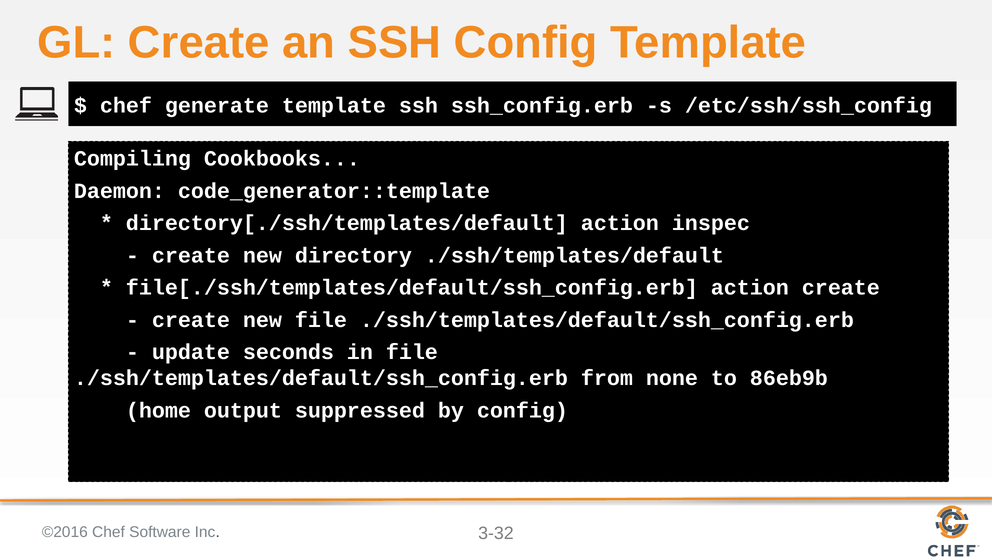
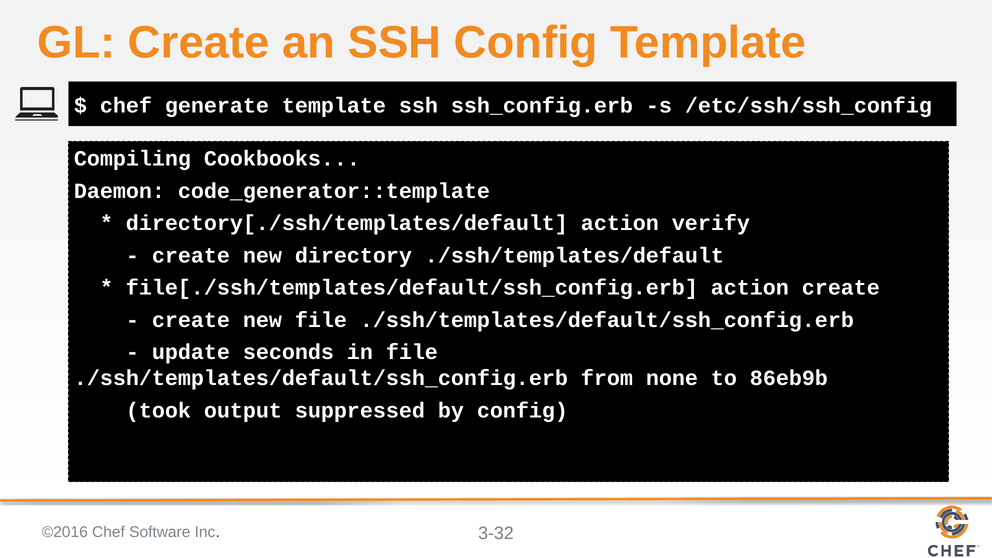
inspec: inspec -> verify (711, 223)
home: home -> took (158, 410)
